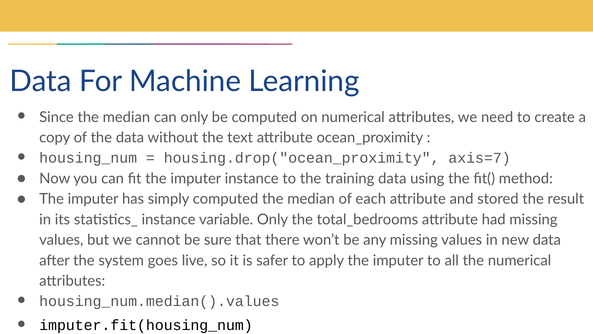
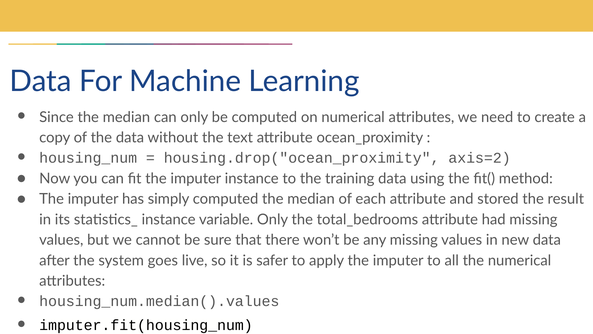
axis=7: axis=7 -> axis=2 (480, 158)
